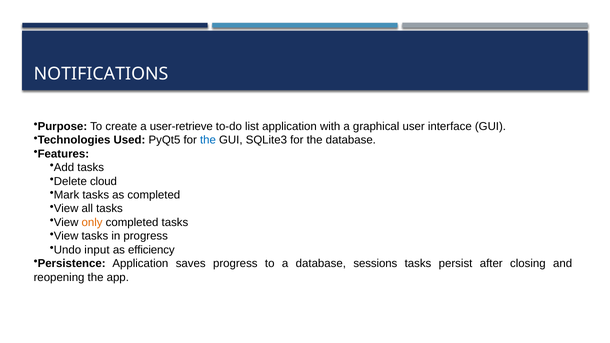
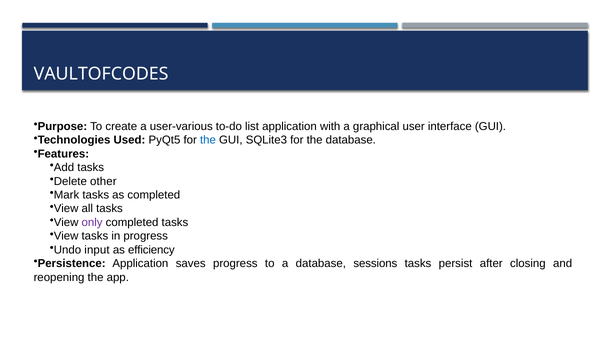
NOTIFICATIONS: NOTIFICATIONS -> VAULTOFCODES (101, 74)
user-retrieve: user-retrieve -> user-various (181, 126)
cloud: cloud -> other (103, 181)
only colour: orange -> purple (92, 223)
